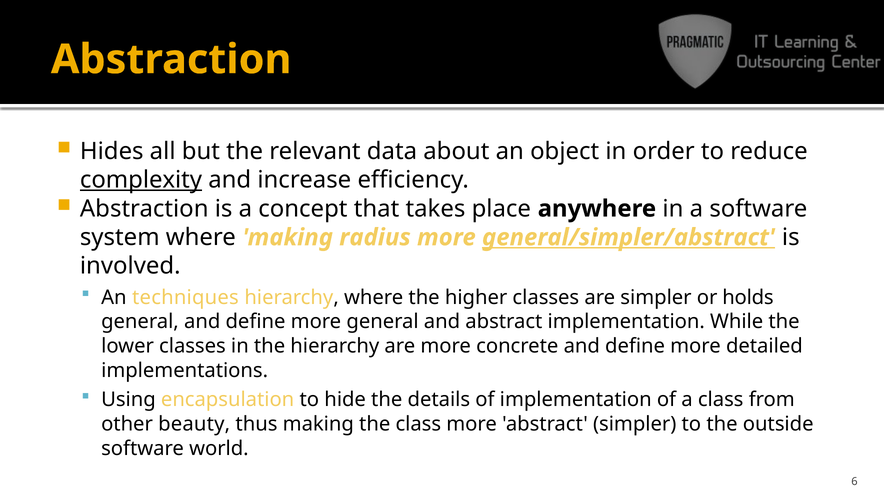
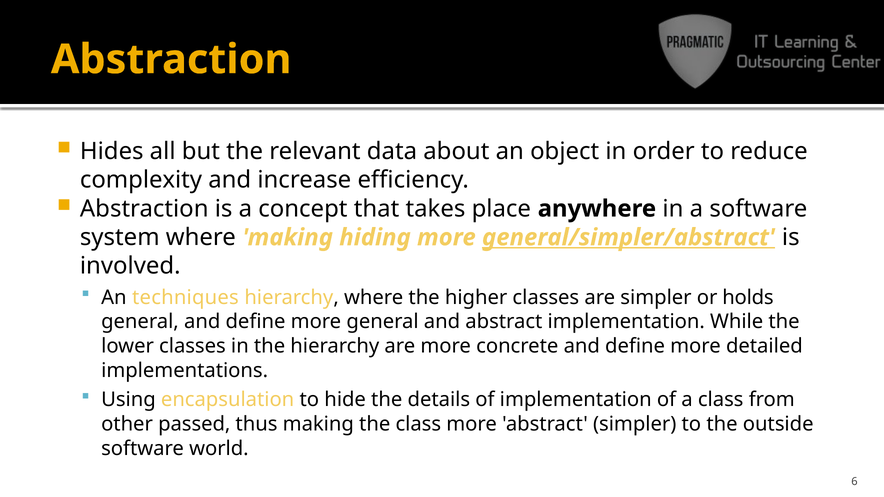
complexity underline: present -> none (141, 180)
radius: radius -> hiding (375, 238)
beauty: beauty -> passed (194, 424)
